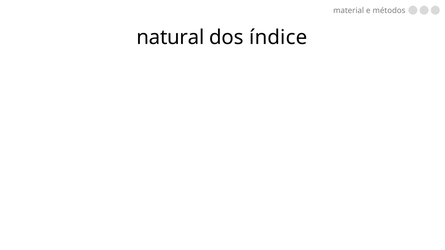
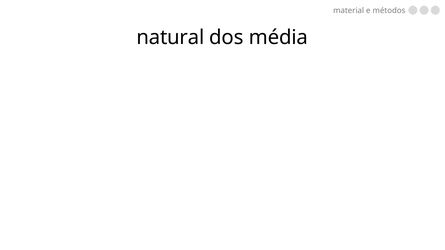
índice: índice -> média (278, 37)
